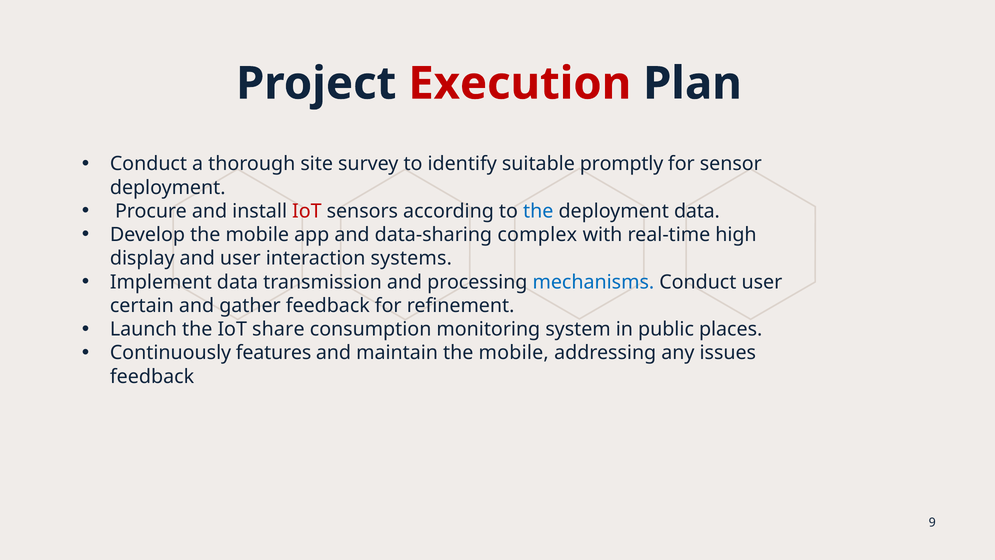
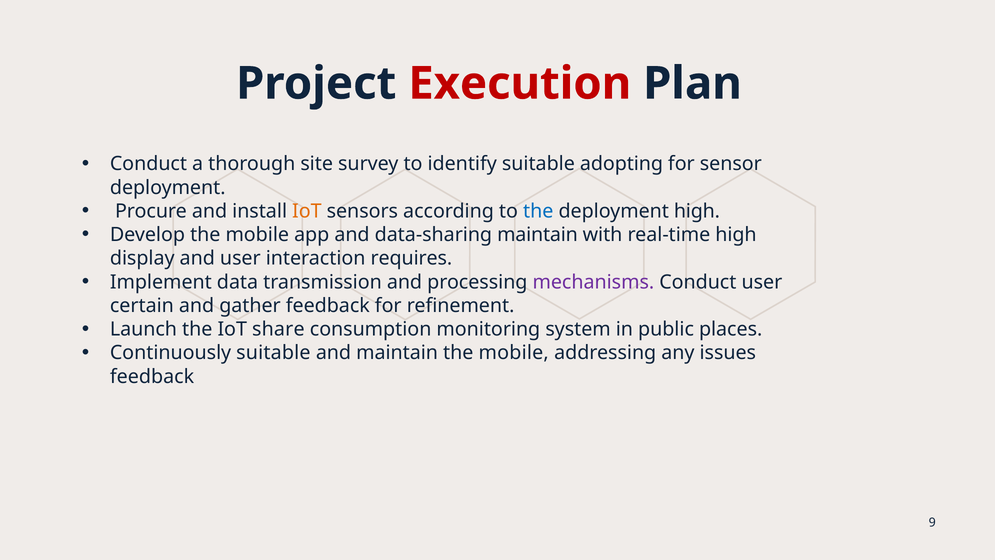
promptly: promptly -> adopting (621, 164)
IoT colour: red -> orange (307, 211)
deployment data: data -> high (697, 211)
data-sharing complex: complex -> maintain (537, 235)
systems: systems -> requires (411, 258)
mechanisms colour: blue -> purple (593, 282)
Continuously features: features -> suitable (273, 353)
